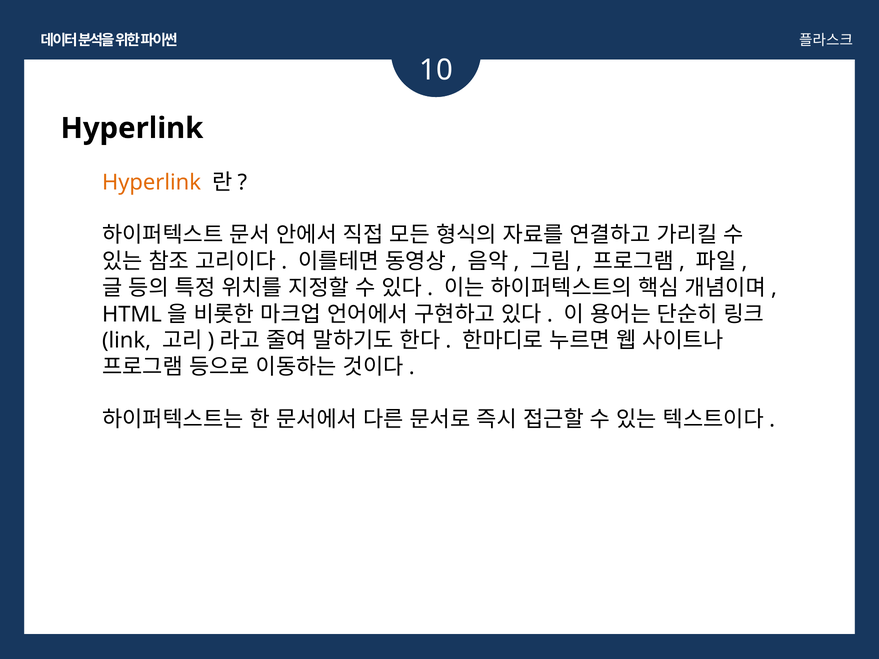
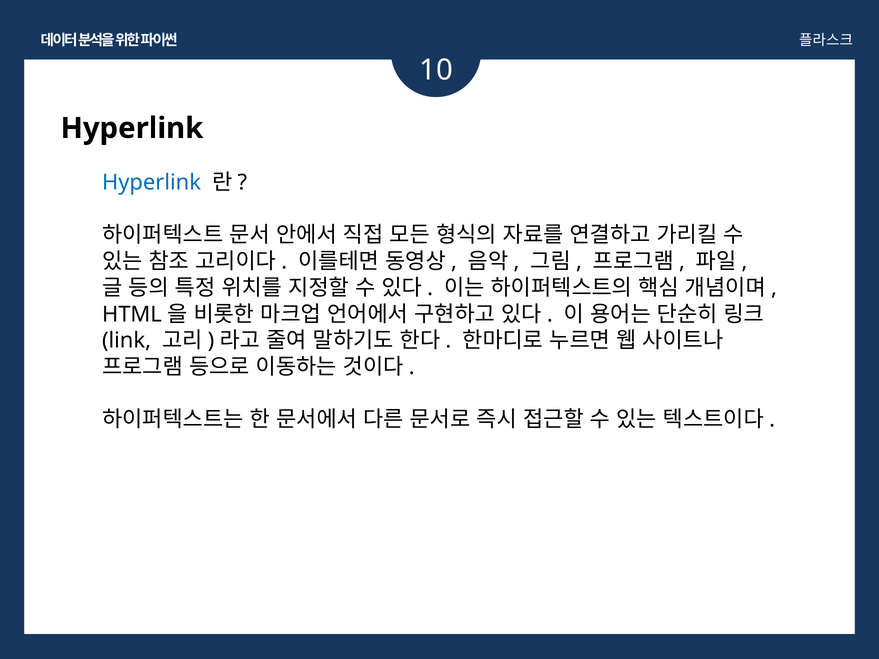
Hyperlink colour: orange -> blue (152, 183)
